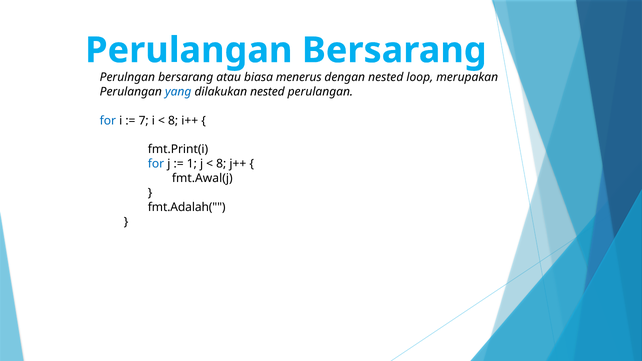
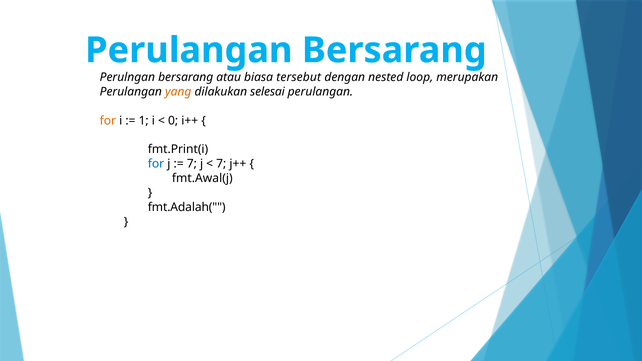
menerus: menerus -> tersebut (299, 77)
yang colour: blue -> orange (178, 92)
dilakukan nested: nested -> selesai (267, 92)
for colour: blue -> orange (108, 121)
7: 7 -> 1 (144, 121)
8: 8 -> 0 (173, 121)
1: 1 -> 7 (192, 164)
8: 8 -> 7 (221, 164)
